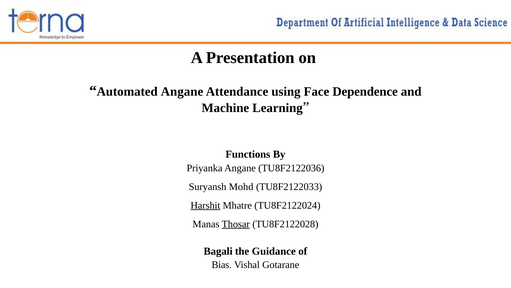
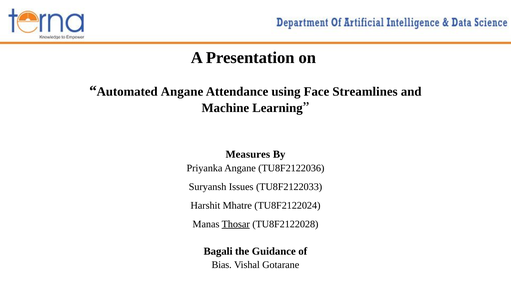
Dependence: Dependence -> Streamlines (365, 92)
Functions: Functions -> Measures (248, 154)
Mohd: Mohd -> Issues (241, 186)
Harshit underline: present -> none (205, 205)
